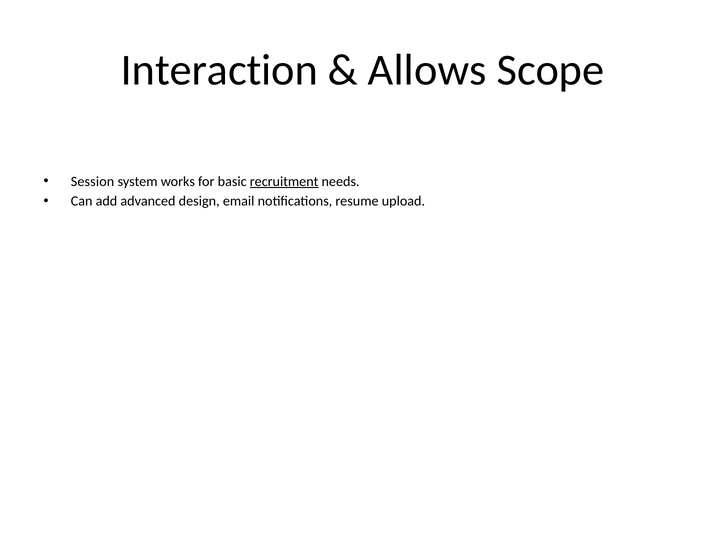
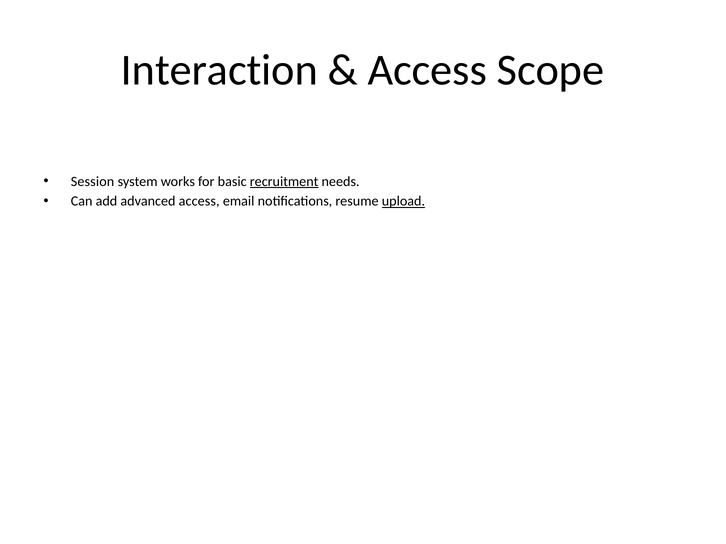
Allows: Allows -> Access (427, 70)
advanced design: design -> access (199, 201)
upload underline: none -> present (403, 201)
